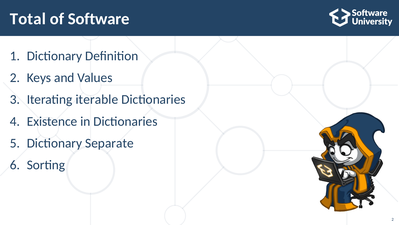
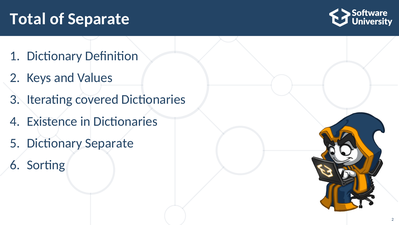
of Software: Software -> Separate (99, 19)
iterable: iterable -> covered (97, 99)
